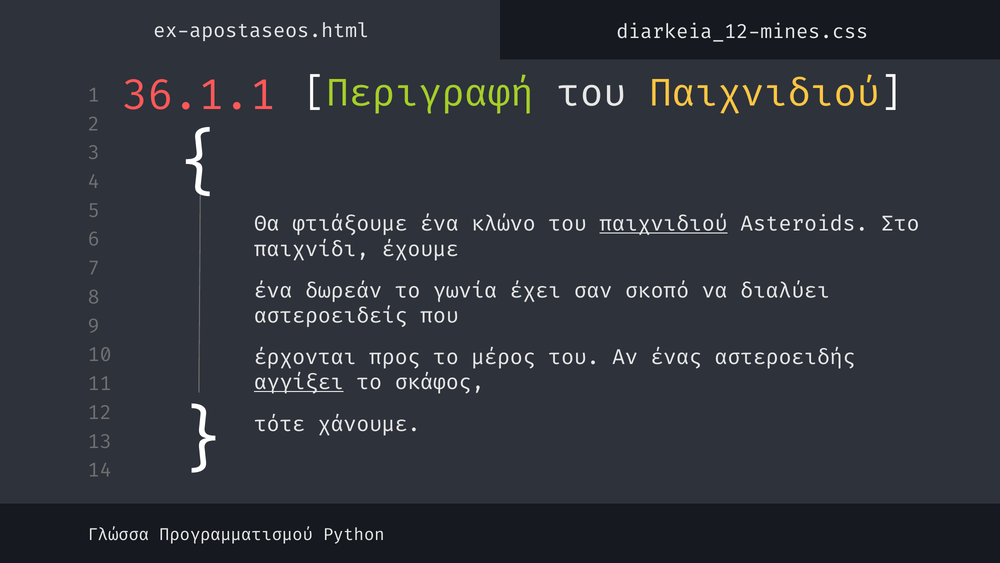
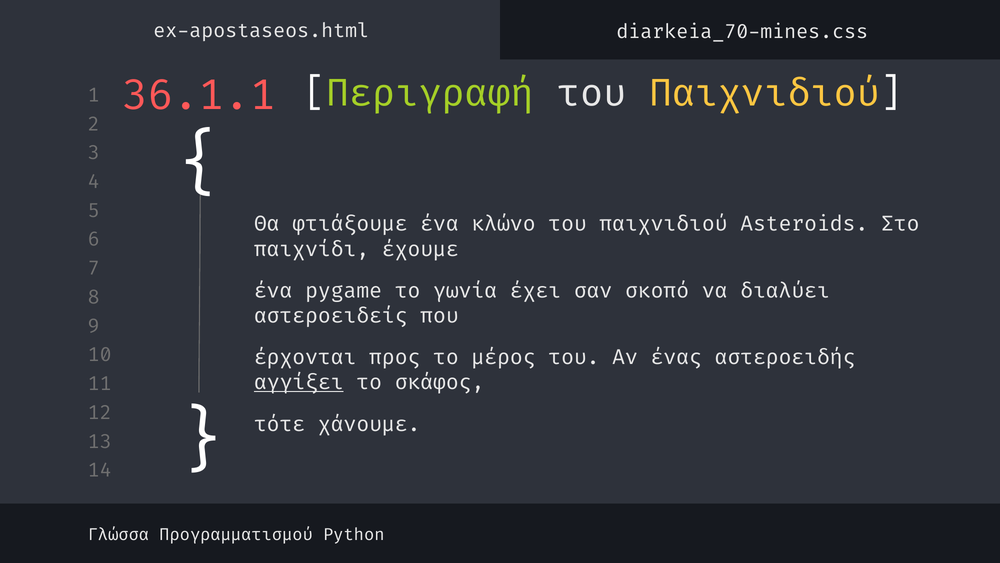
diarkeia_12-mines.css: diarkeia_12-mines.css -> diarkeia_70-mines.css (742, 32)
παιχνιδιού underline: present -> none (663, 224)
δωρεάν: δωρεάν -> pygame (344, 291)
